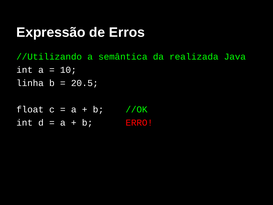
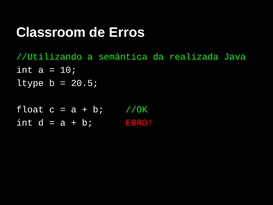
Expressão: Expressão -> Classroom (51, 32)
linha: linha -> ltype (30, 83)
